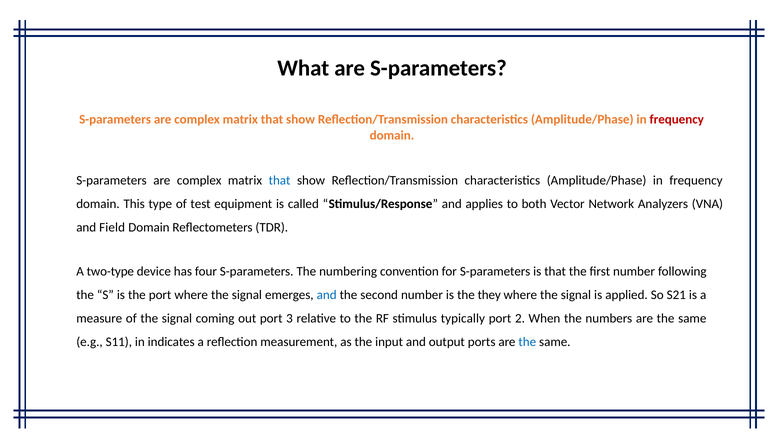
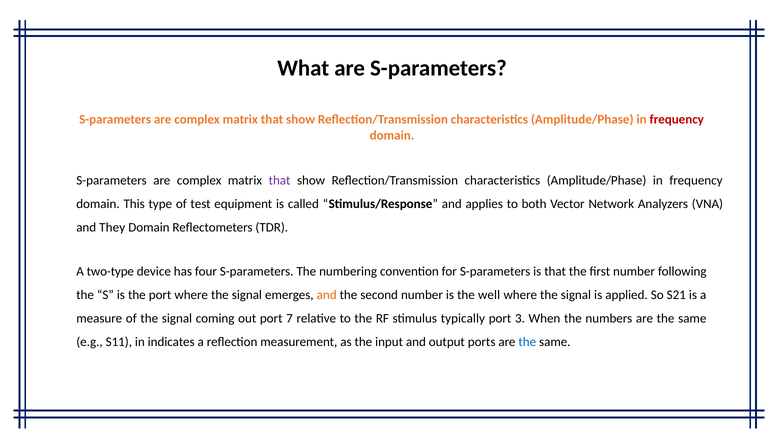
that colour: blue -> purple (280, 180)
Field: Field -> They (112, 227)
and colour: blue -> orange (327, 295)
they: they -> well (489, 295)
3: 3 -> 7 (290, 318)
2: 2 -> 3 (520, 318)
